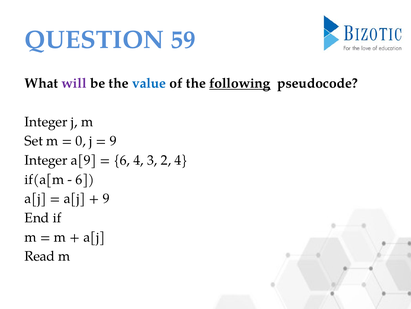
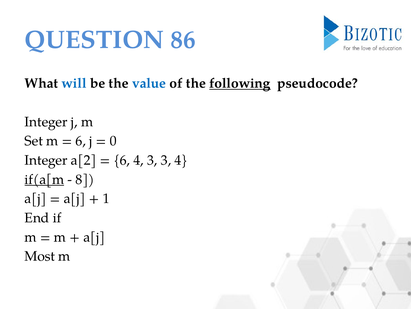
59: 59 -> 86 (183, 40)
will colour: purple -> blue (74, 83)
0: 0 -> 6 (81, 141)
9: 9 -> 0 (113, 141)
a[9: a[9 -> a[2 (84, 160)
3 2: 2 -> 3 (166, 160)
if(a[m underline: none -> present (44, 179)
6: 6 -> 8 (85, 179)
9: 9 -> 1 (106, 198)
Read: Read -> Most (40, 256)
